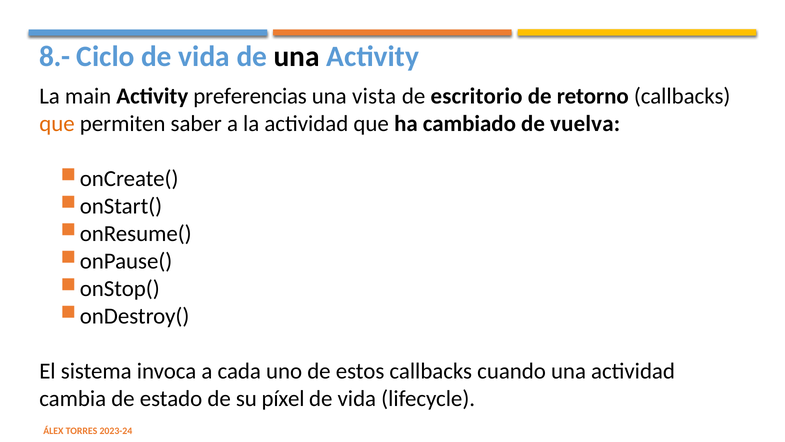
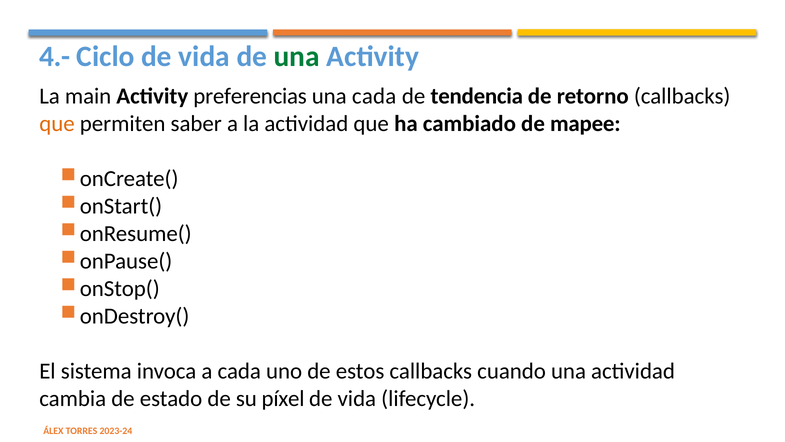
8.-: 8.- -> 4.- (55, 56)
una colour: black -> green (297, 56)
una vista: vista -> cada (374, 96)
escritorio: escritorio -> tendencia (477, 96)
vuelva: vuelva -> mapee (585, 124)
